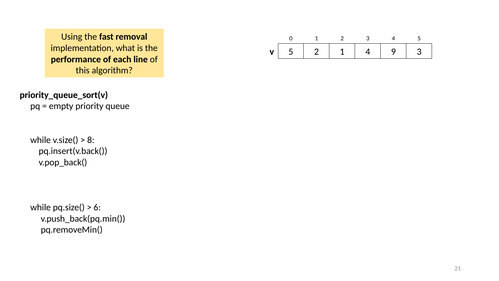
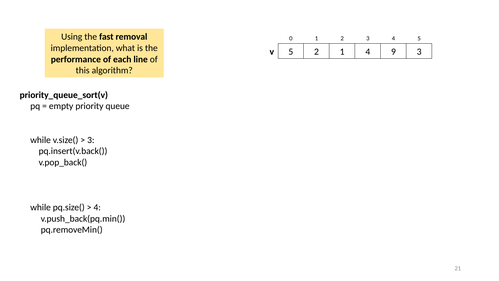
8: 8 -> 3 (91, 140)
6: 6 -> 4 (97, 207)
